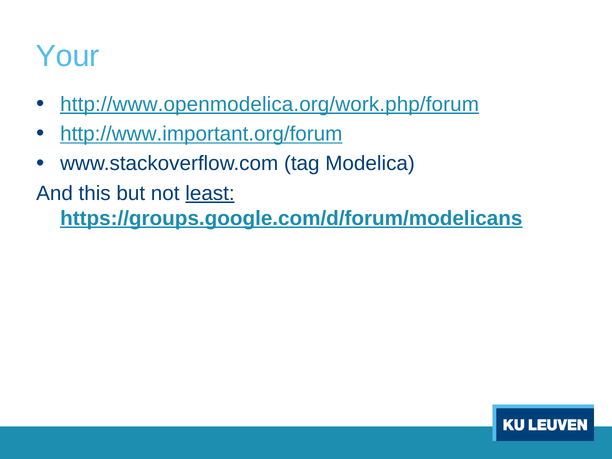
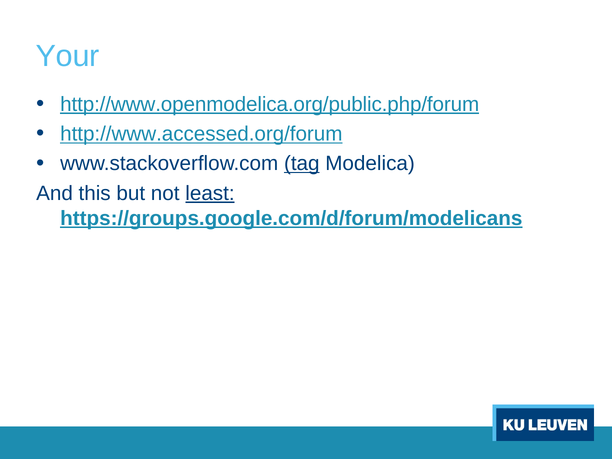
http://www.openmodelica.org/work.php/forum: http://www.openmodelica.org/work.php/forum -> http://www.openmodelica.org/public.php/forum (270, 104)
http://www.important.org/forum: http://www.important.org/forum -> http://www.accessed.org/forum (201, 134)
tag underline: none -> present (302, 164)
